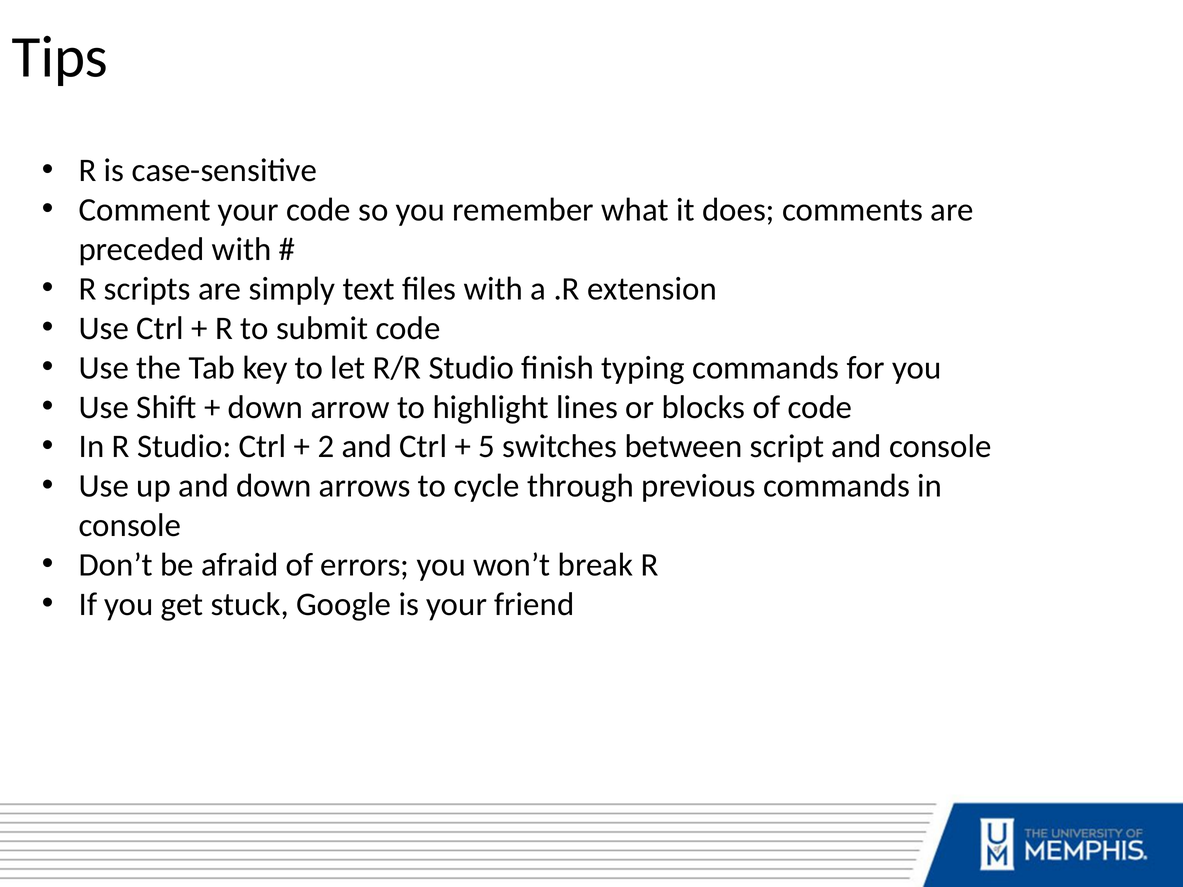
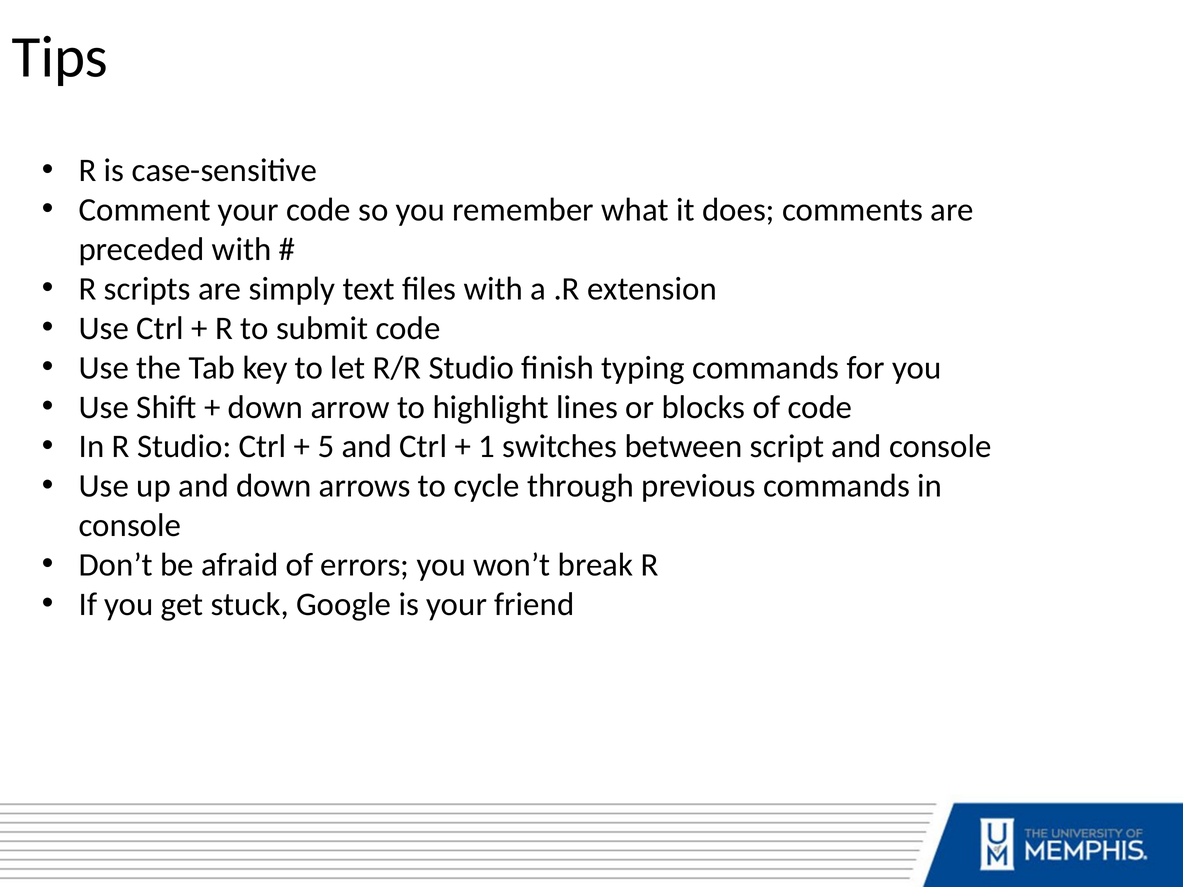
2: 2 -> 5 (326, 447)
5: 5 -> 1 (487, 447)
